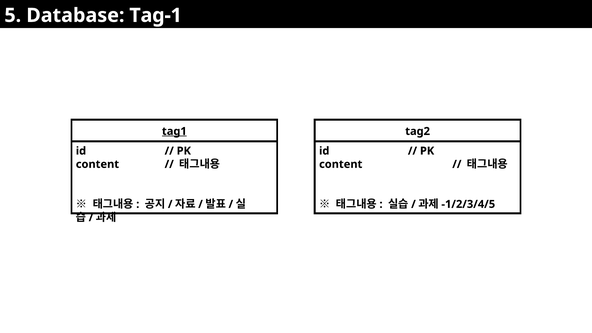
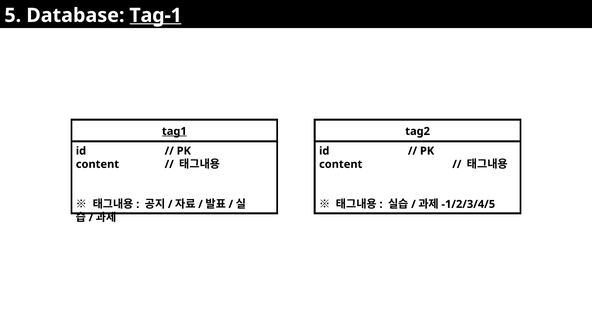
Tag-1 underline: none -> present (156, 15)
